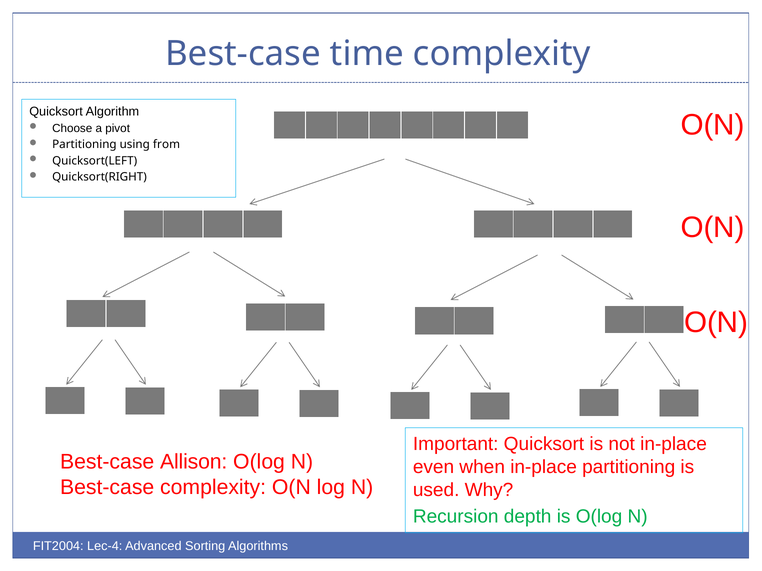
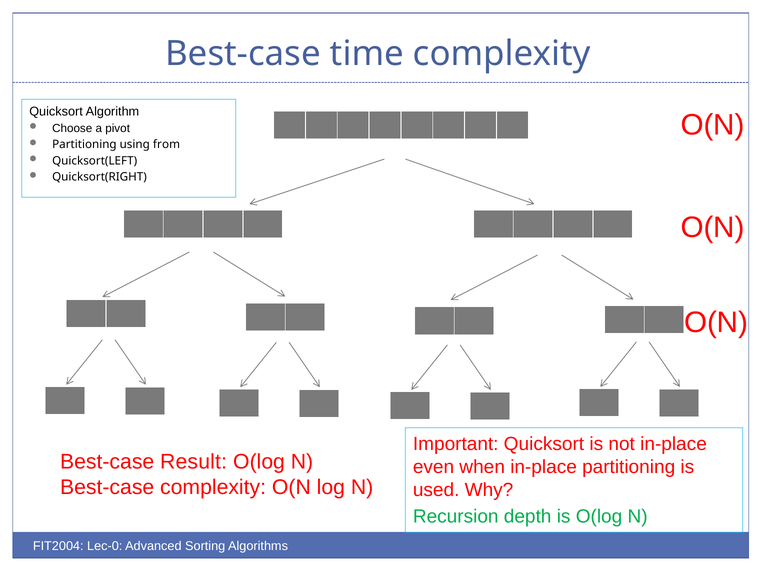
Allison: Allison -> Result (194, 462)
Lec-4: Lec-4 -> Lec-0 (105, 546)
